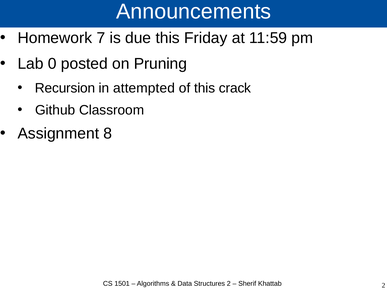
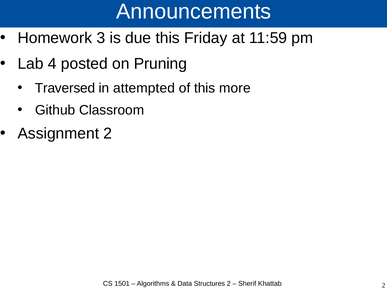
7: 7 -> 3 (101, 38)
0: 0 -> 4 (52, 64)
Recursion: Recursion -> Traversed (65, 88)
crack: crack -> more (235, 88)
Assignment 8: 8 -> 2 (108, 133)
